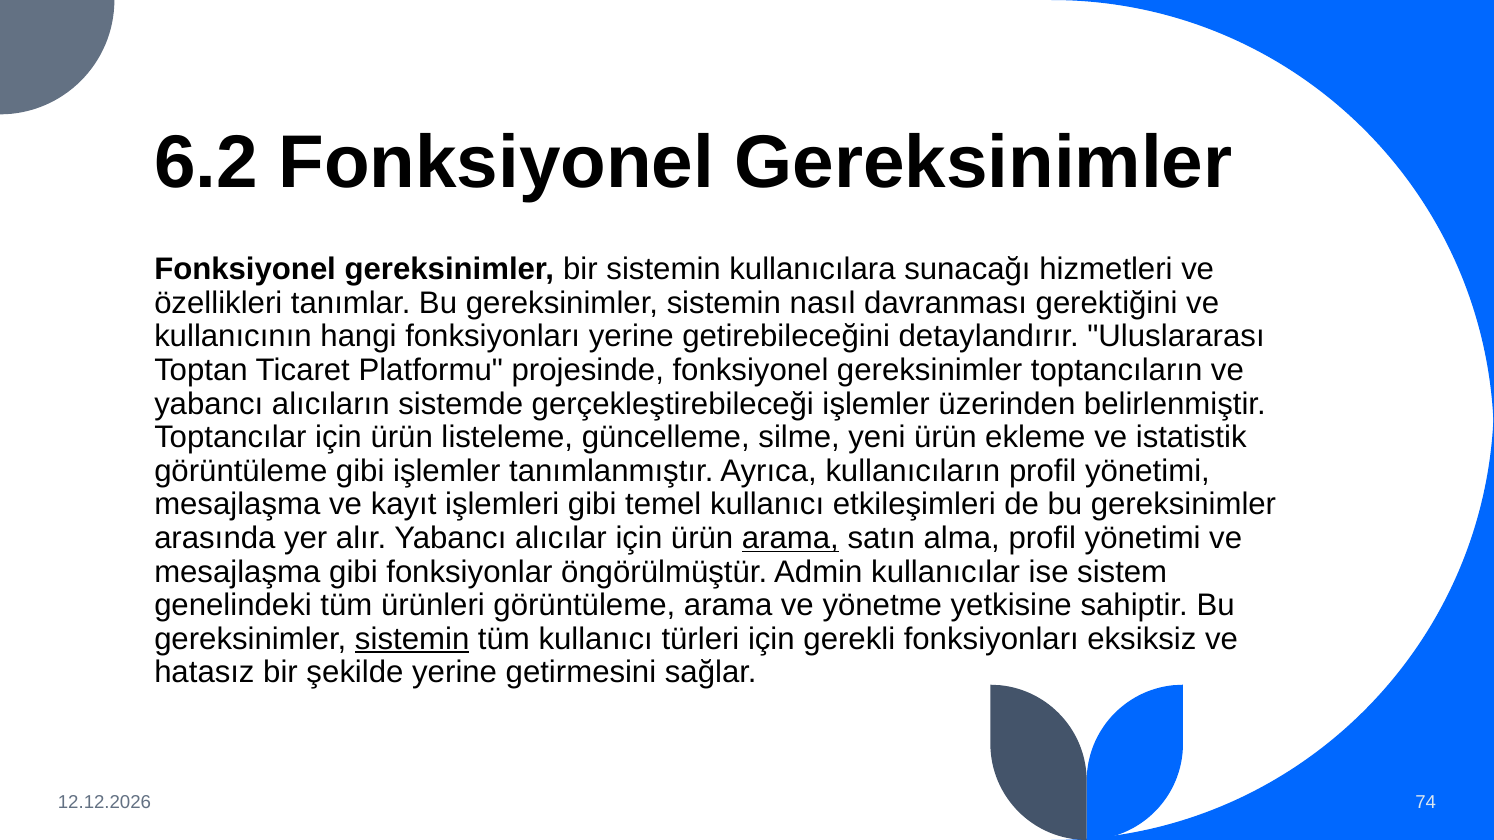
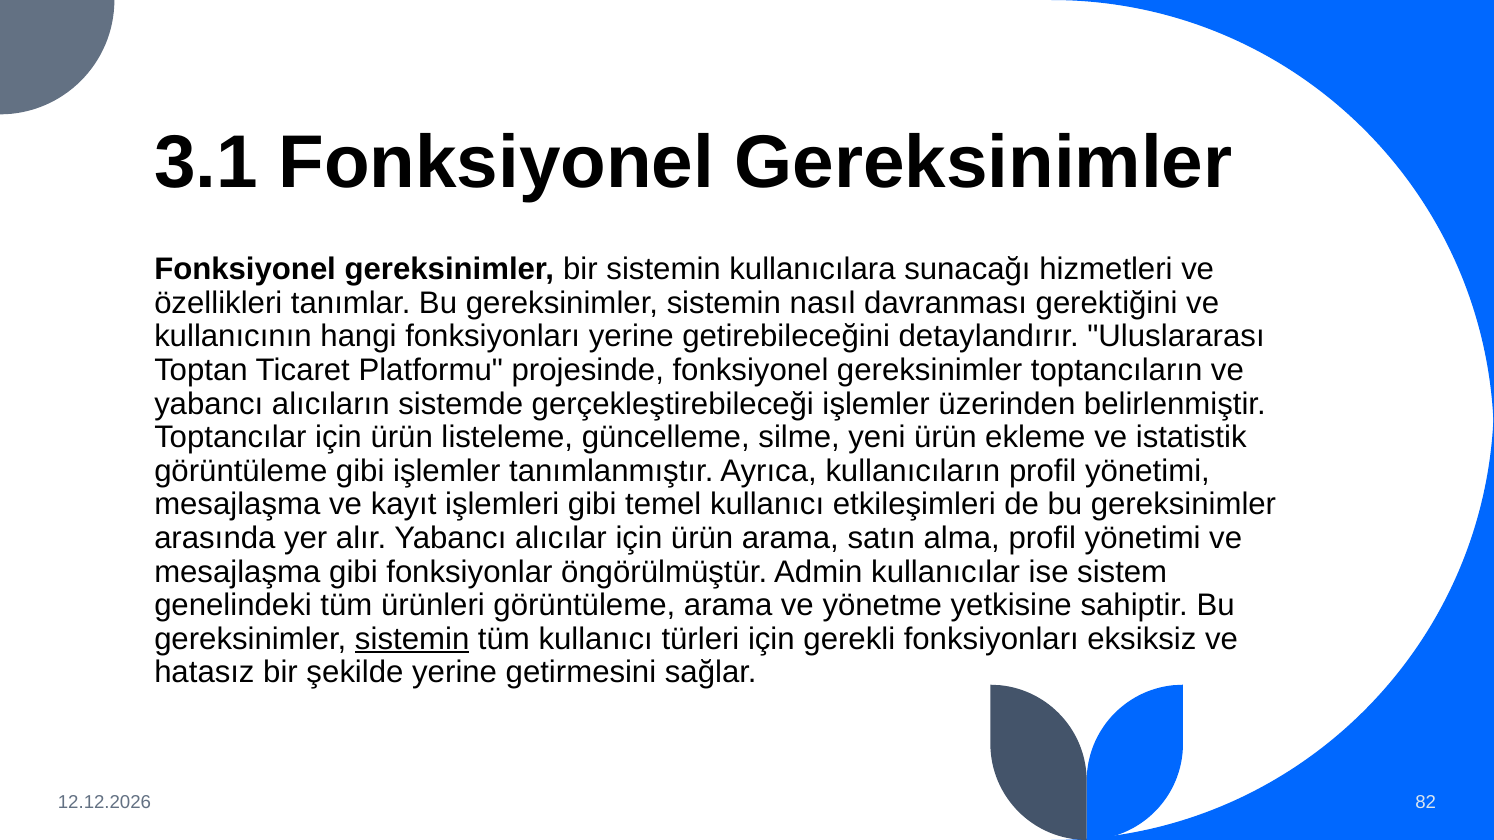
6.2: 6.2 -> 3.1 (206, 163)
arama underline: present -> none (790, 538)
74: 74 -> 82 (1426, 803)
